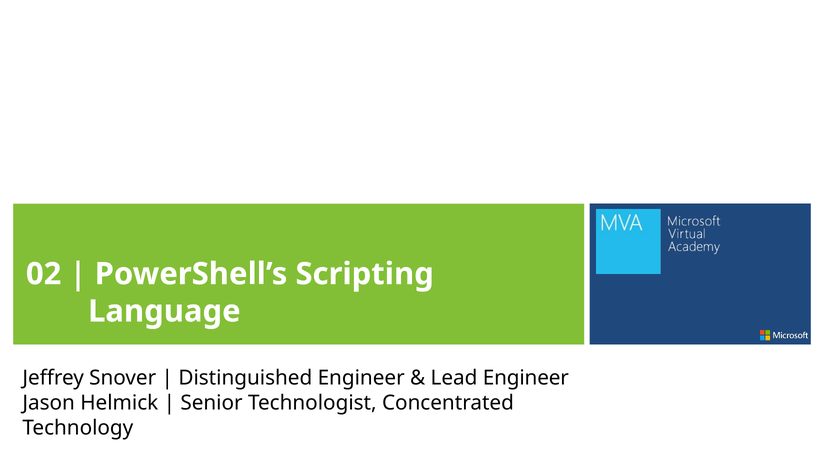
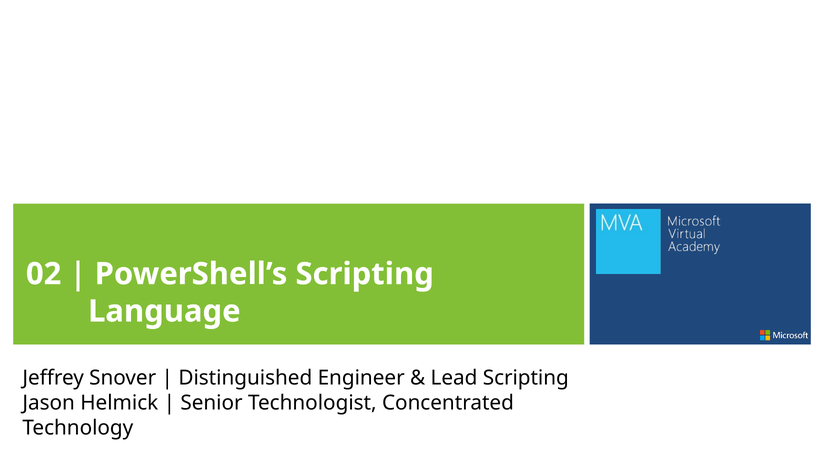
Lead Engineer: Engineer -> Scripting (526, 378)
